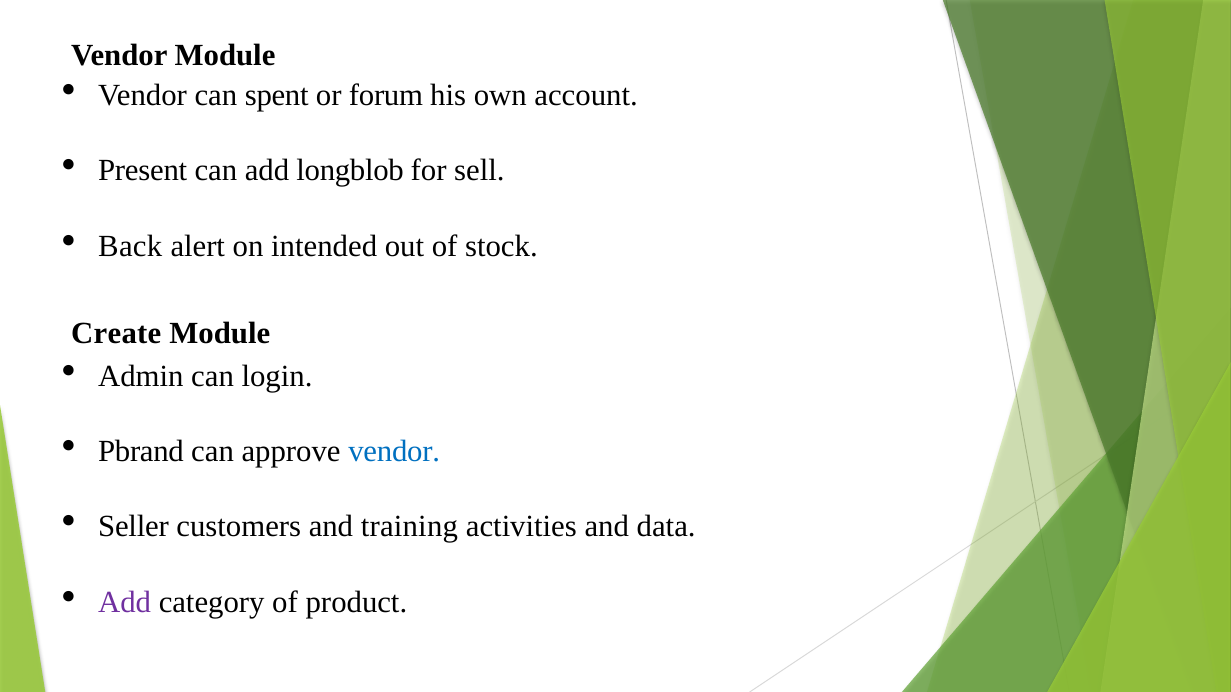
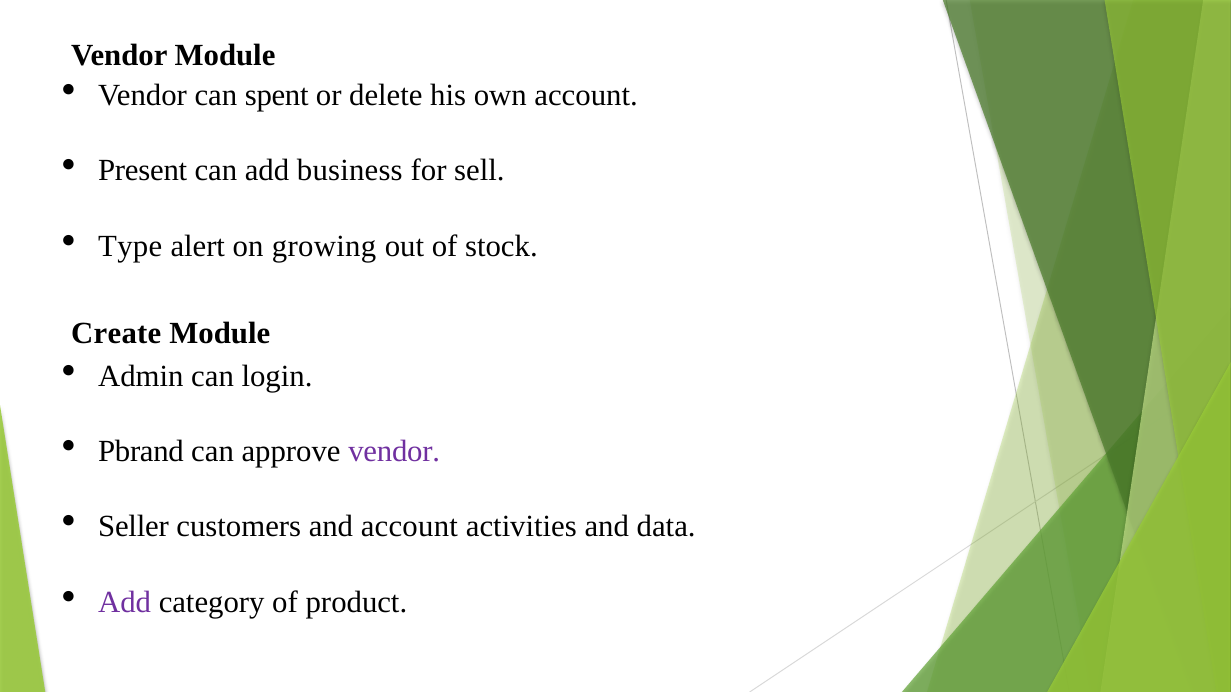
forum: forum -> delete (386, 95)
longblob: longblob -> business (350, 171)
Back: Back -> Type (130, 246)
intended: intended -> growing (324, 246)
vendor colour: blue -> purple (394, 452)
and training: training -> account (409, 527)
